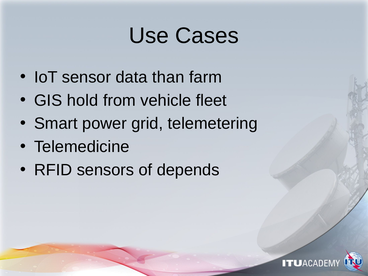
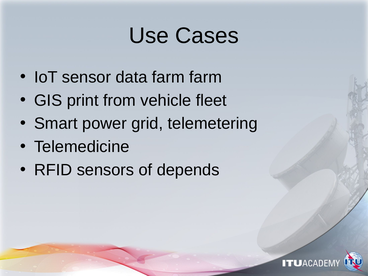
data than: than -> farm (168, 77)
hold: hold -> print (83, 100)
